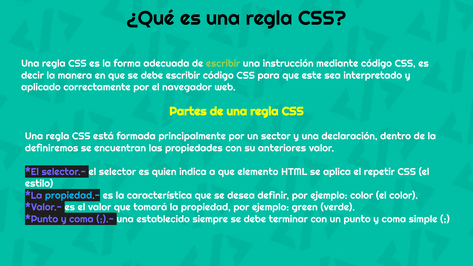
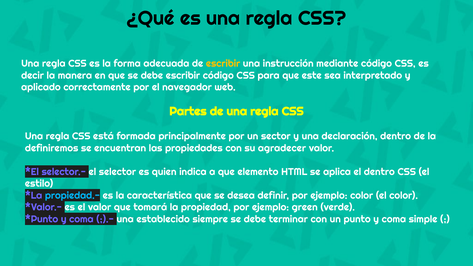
escribir colour: light green -> yellow (223, 64)
anteriores: anteriores -> agradecer (282, 148)
el repetir: repetir -> dentro (379, 172)
